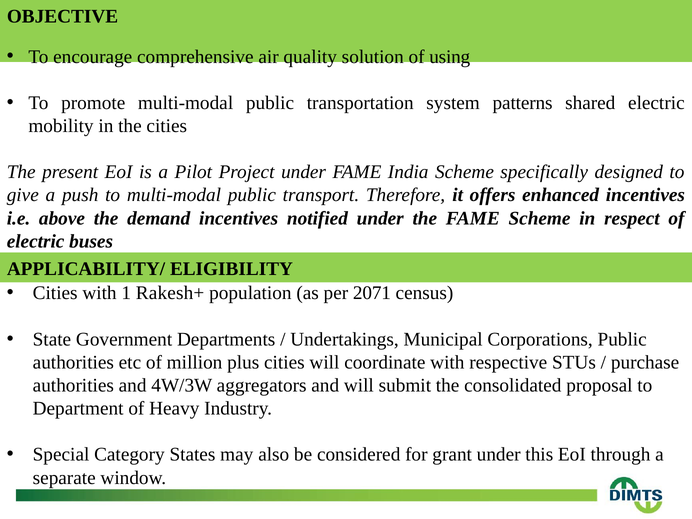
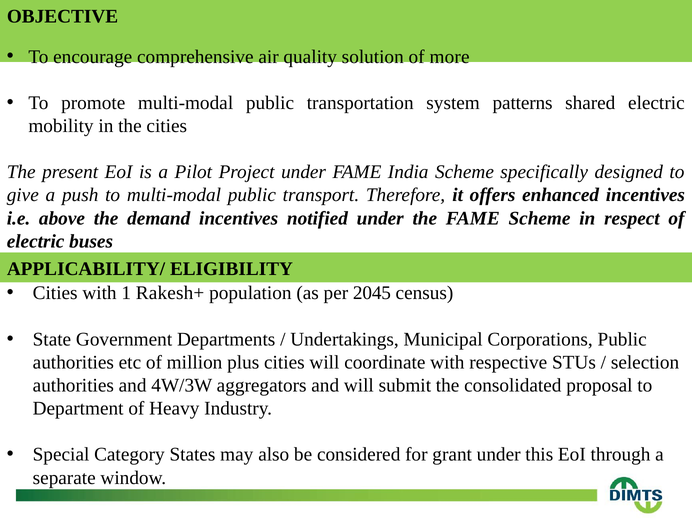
using: using -> more (450, 57)
2071: 2071 -> 2045 (372, 293)
purchase: purchase -> selection (645, 362)
